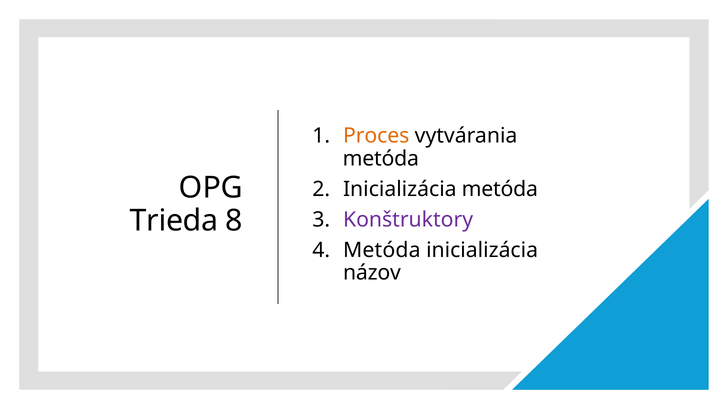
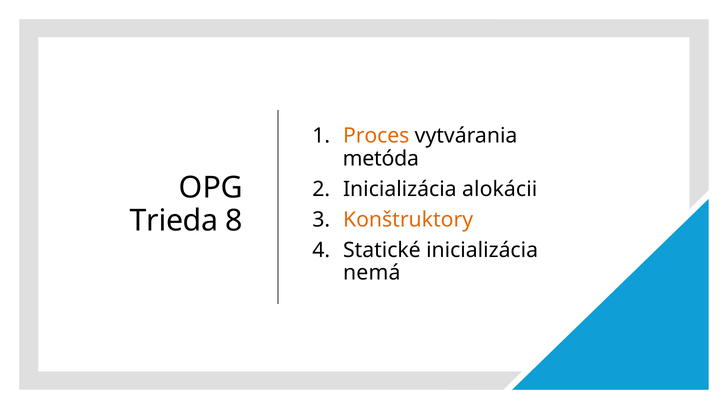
Inicializácia metóda: metóda -> alokácii (500, 189)
Konštruktory colour: purple -> orange (408, 220)
Metóda: Metóda -> Statické (382, 250)
názov: názov -> nemá (372, 273)
